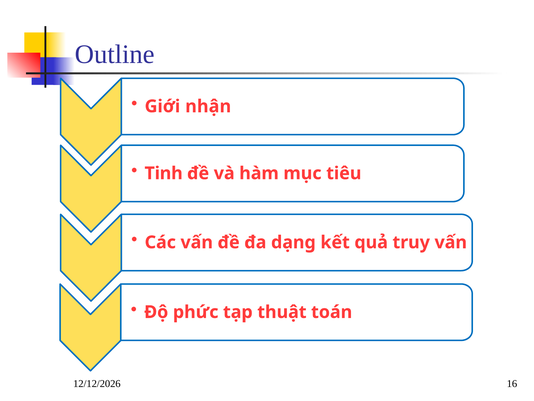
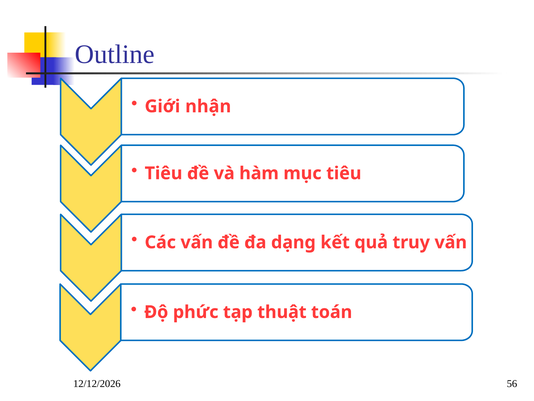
Tinh: Tinh -> Tiêu (164, 173)
16: 16 -> 56 (512, 383)
